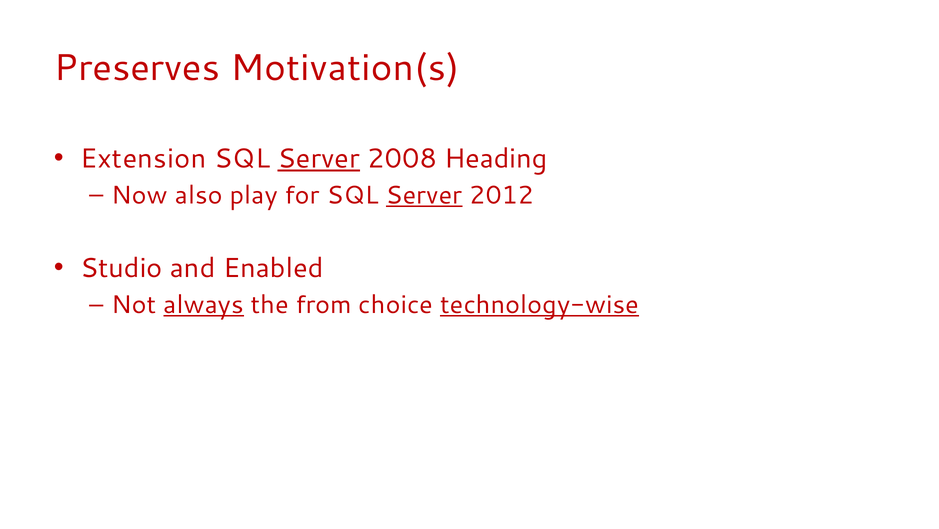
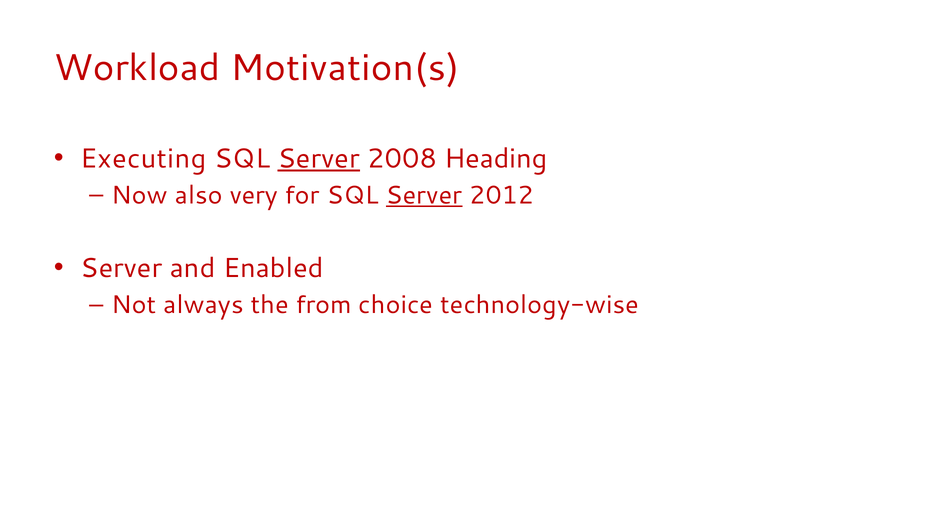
Preserves: Preserves -> Workload (137, 68)
Extension: Extension -> Executing (143, 159)
play: play -> very (254, 195)
Studio: Studio -> Server (121, 268)
always underline: present -> none (204, 305)
technology-wise underline: present -> none (540, 305)
